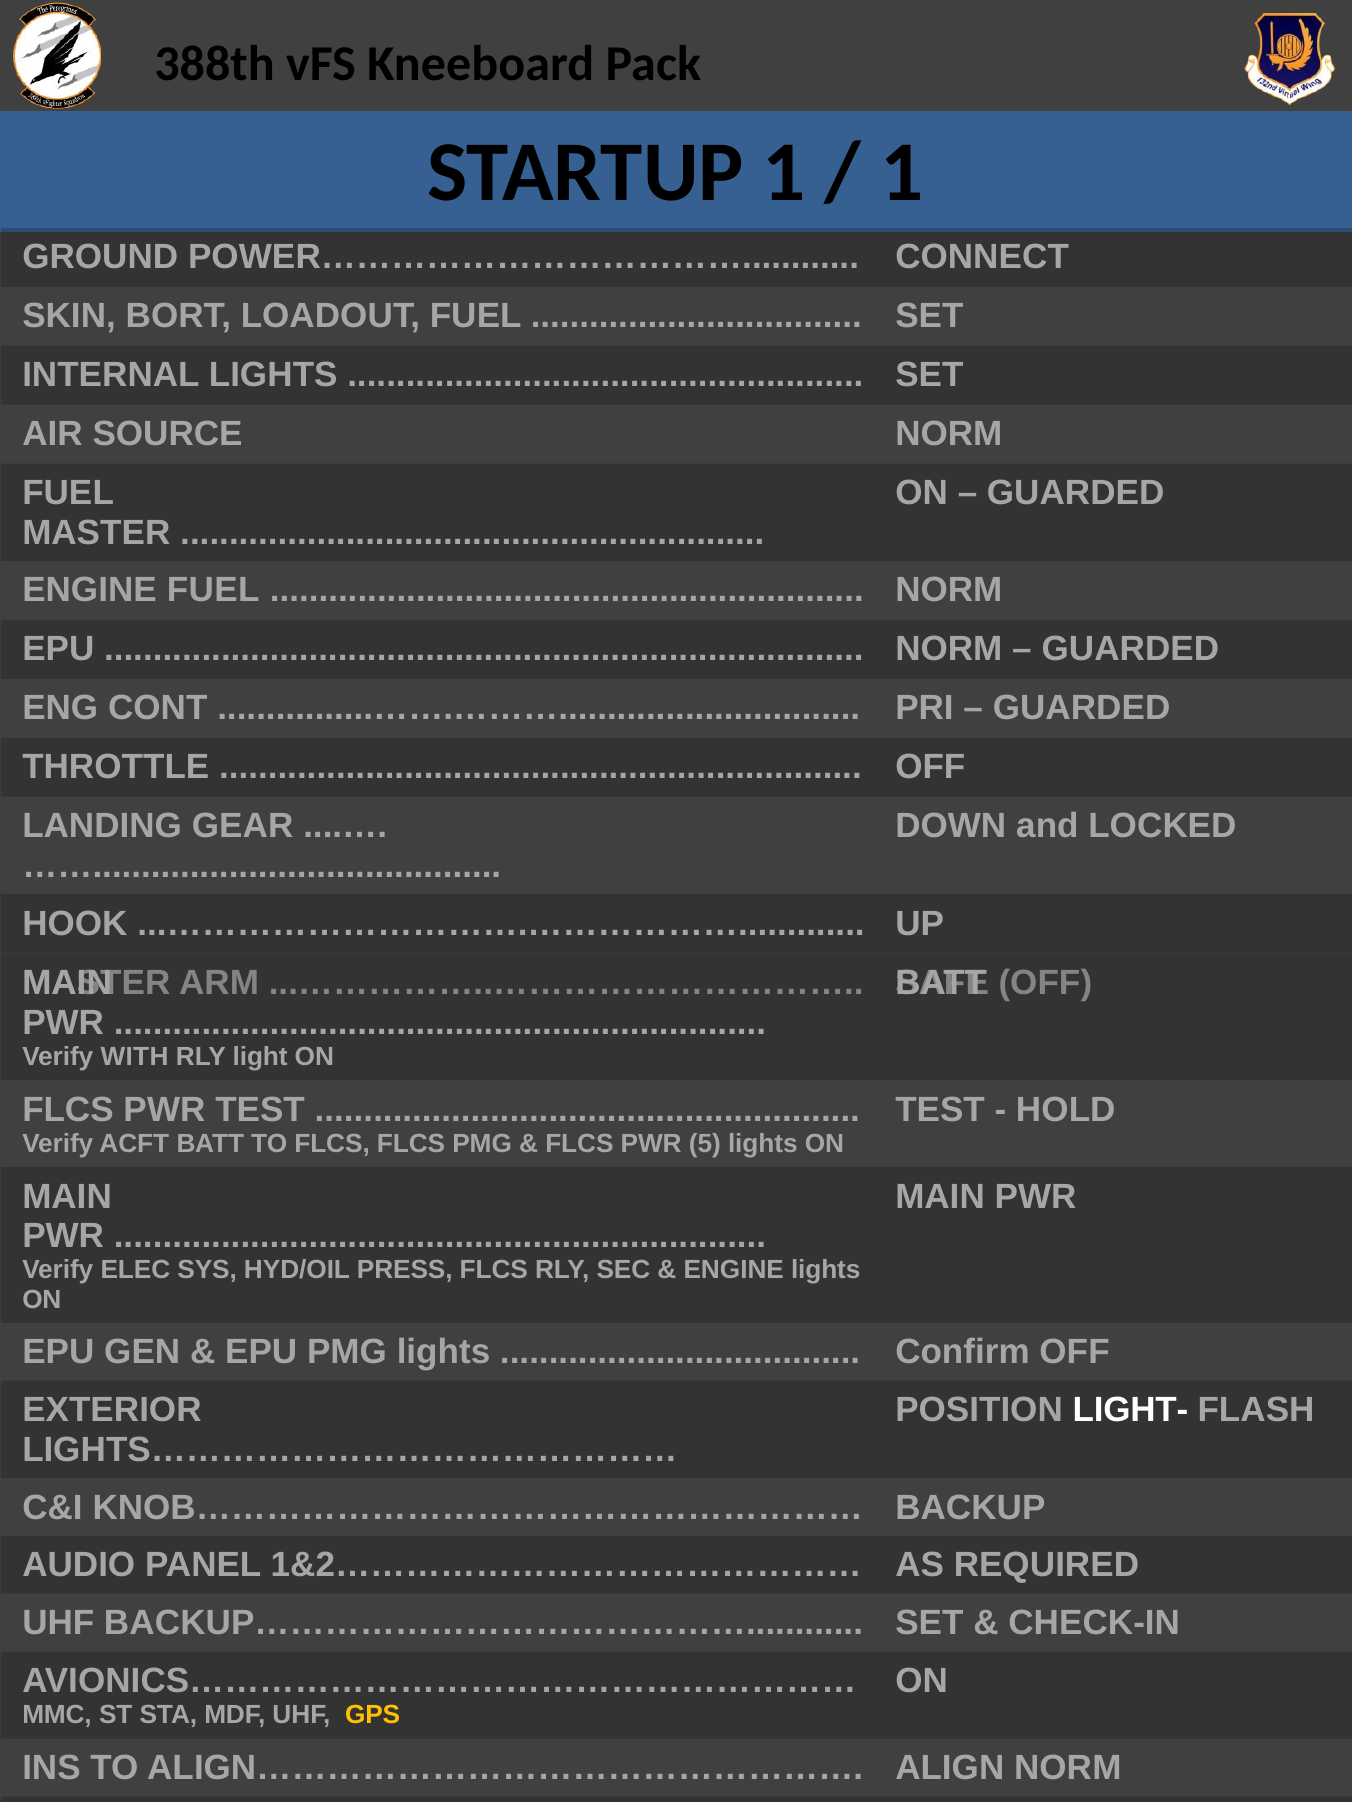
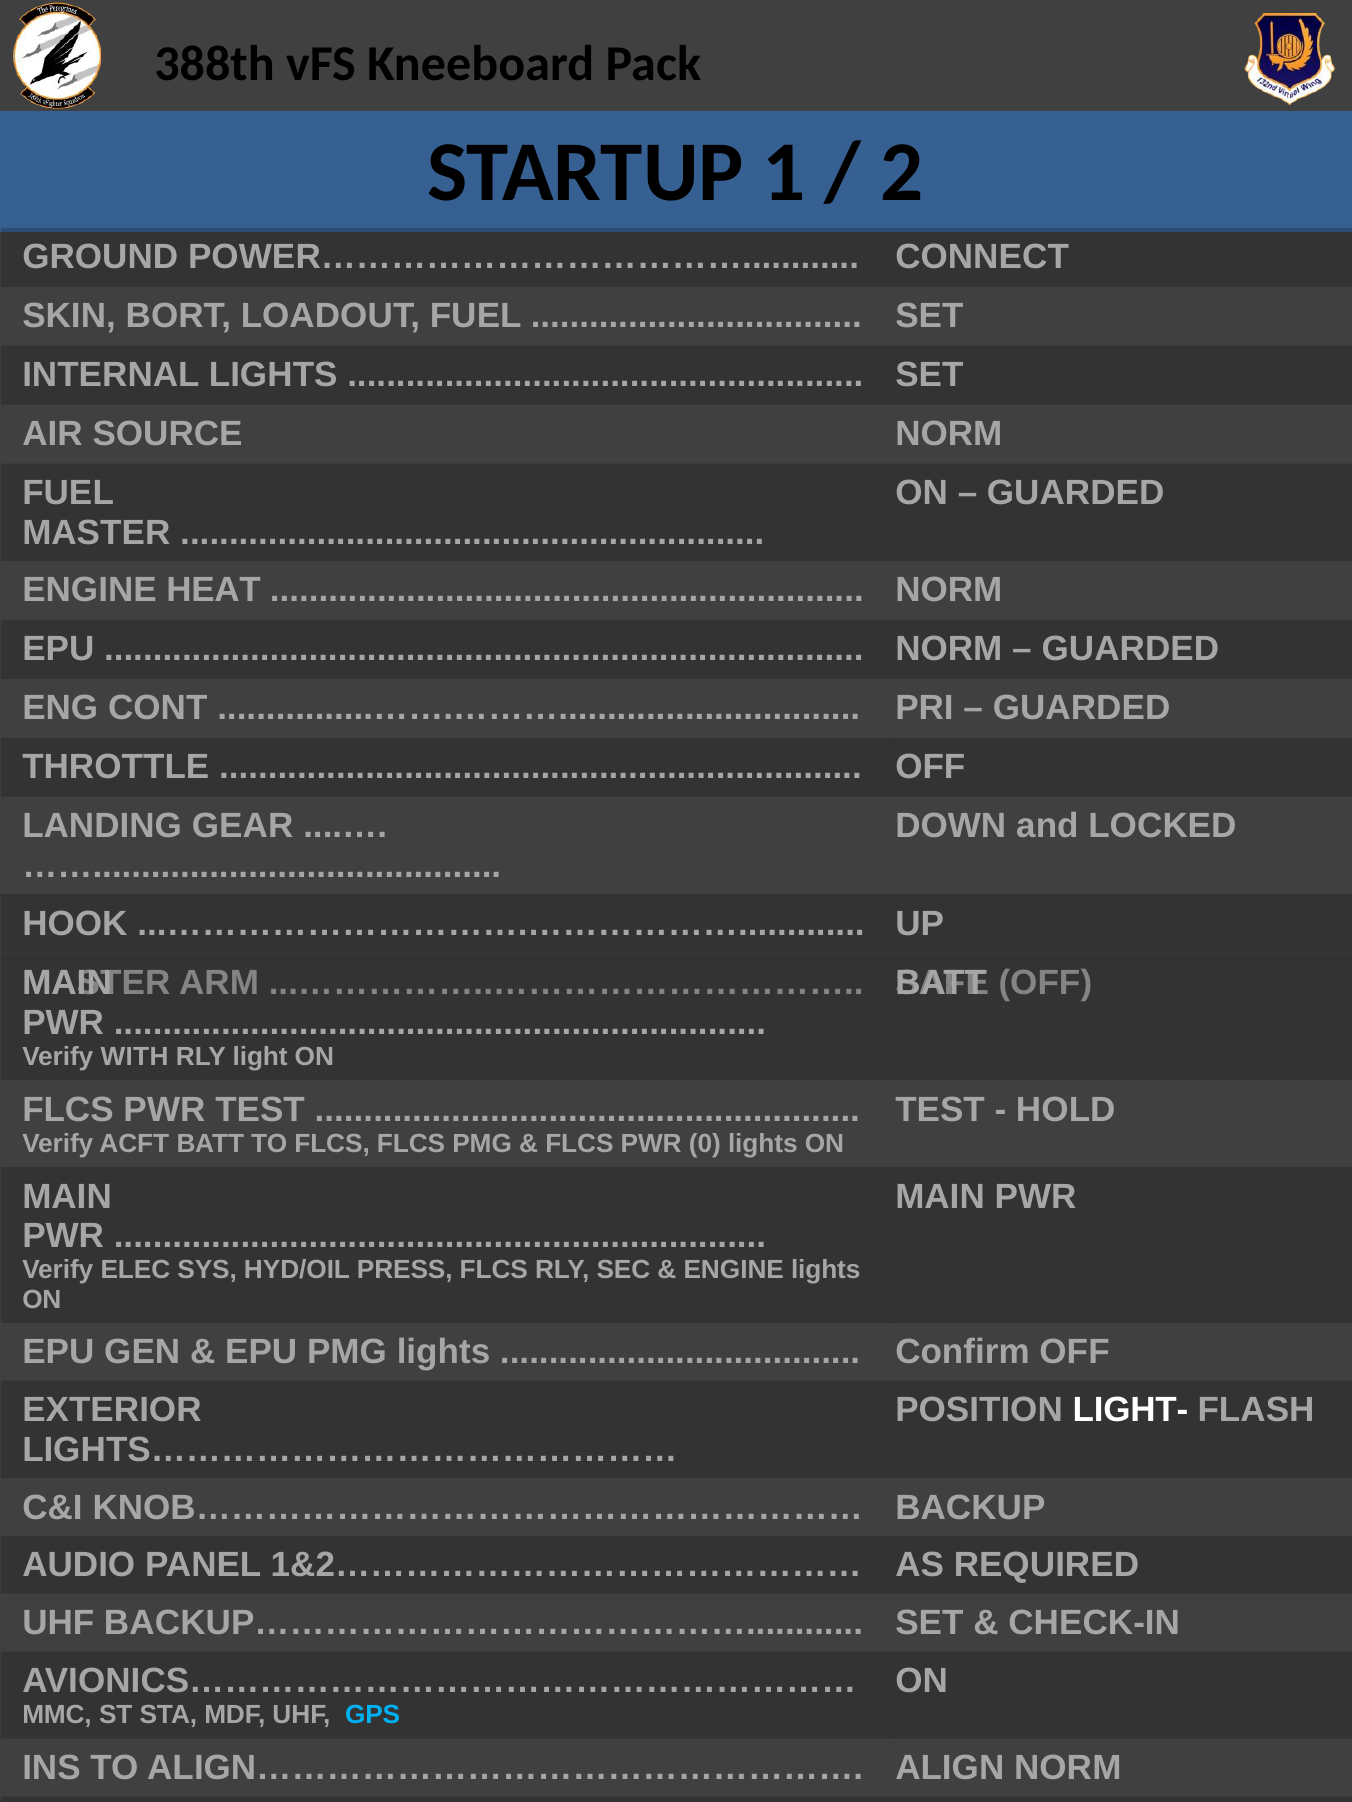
1: 1 -> 2 (902, 173)
ENGINE FUEL: FUEL -> HEAT (214, 591)
5: 5 -> 0 (705, 1144)
GPS colour: yellow -> light blue (373, 1716)
